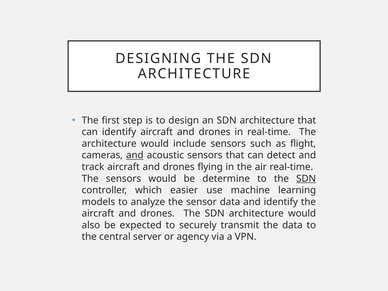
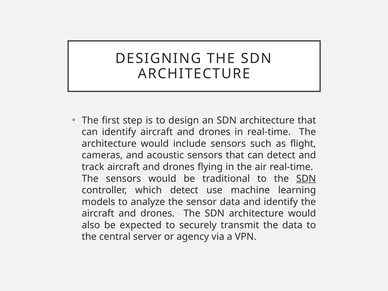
and underline: present -> none (135, 155)
determine: determine -> traditional (226, 179)
which easier: easier -> detect (184, 190)
